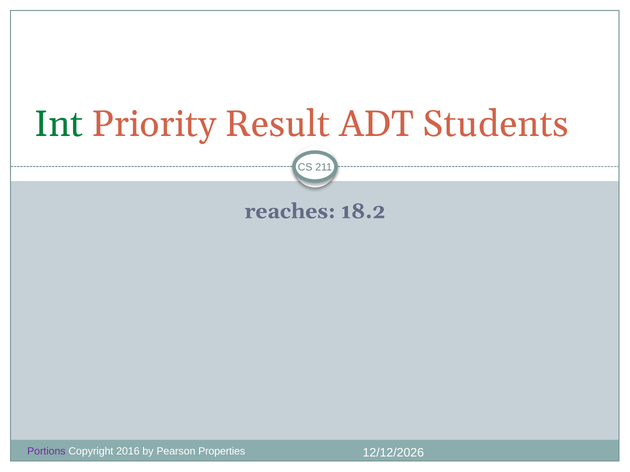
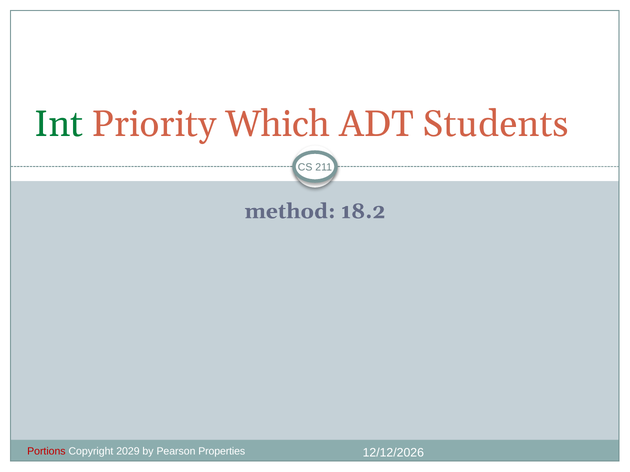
Result: Result -> Which (278, 124)
reaches: reaches -> method (290, 211)
Portions colour: purple -> red (46, 452)
2016: 2016 -> 2029 (128, 452)
